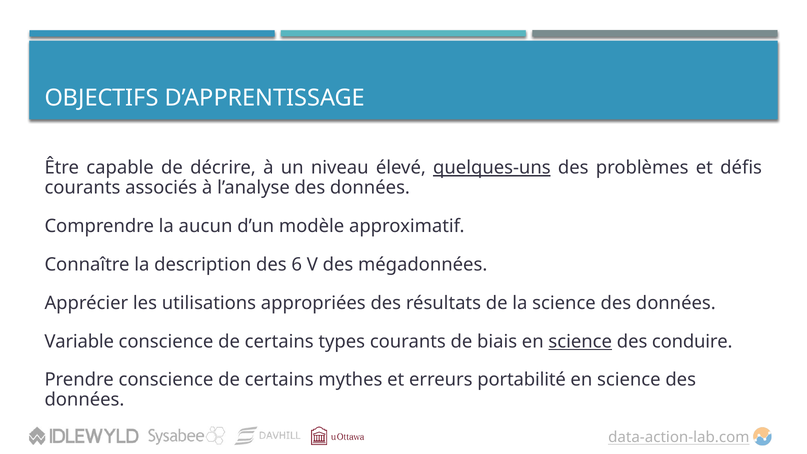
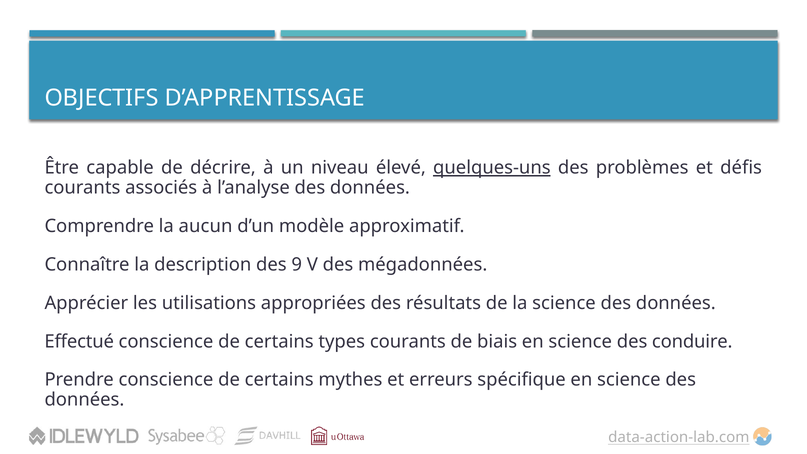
6: 6 -> 9 (297, 265)
Variable: Variable -> Effectué (79, 341)
science underline: present -> none (580, 341)
portabilité: portabilité -> spécifique (522, 380)
